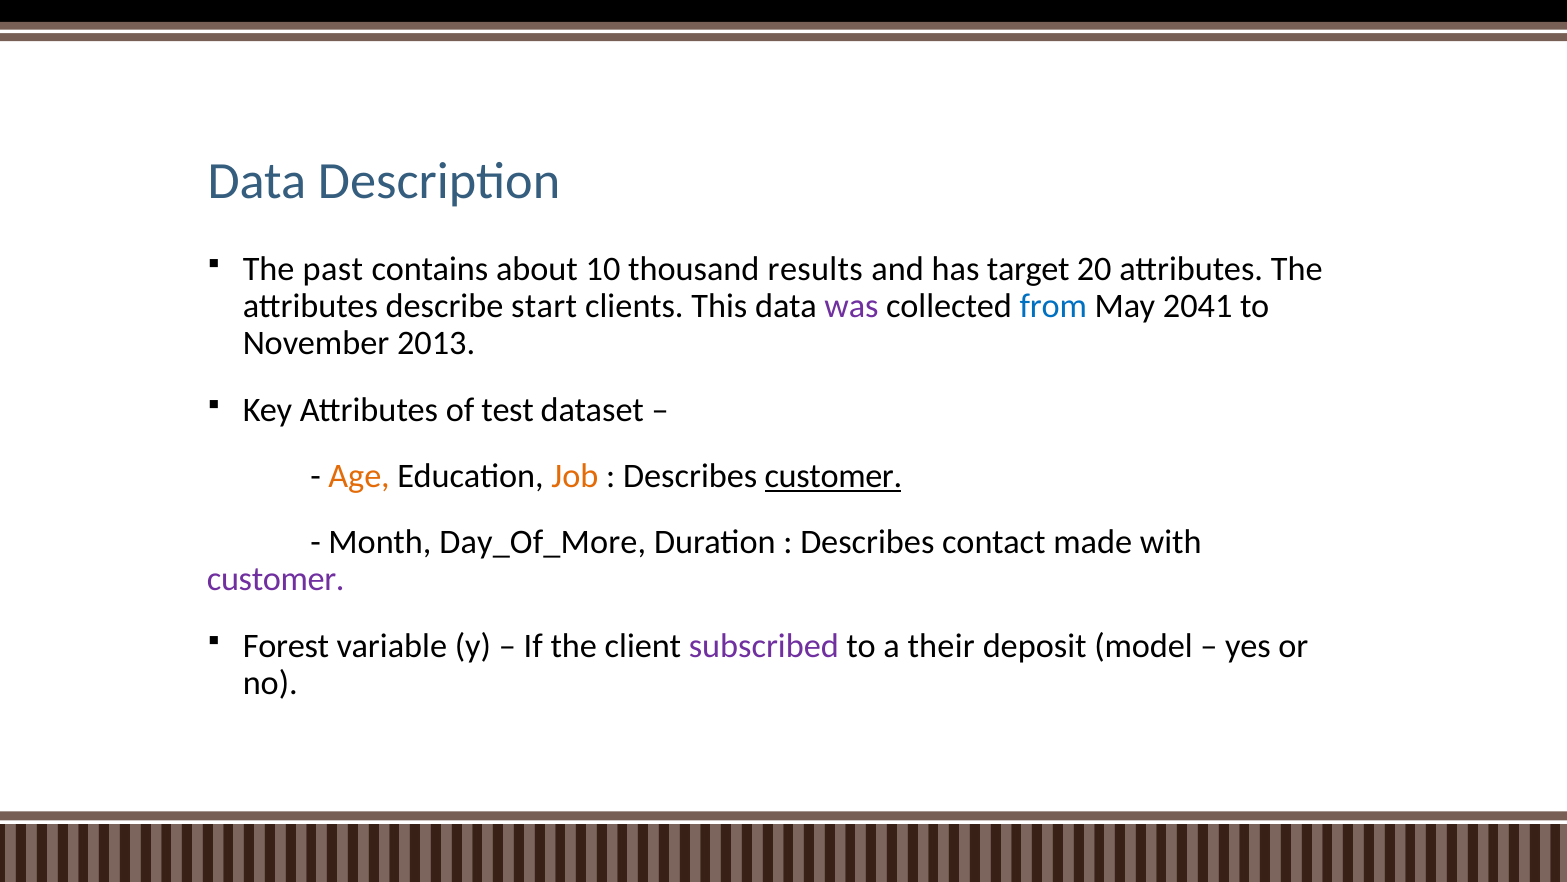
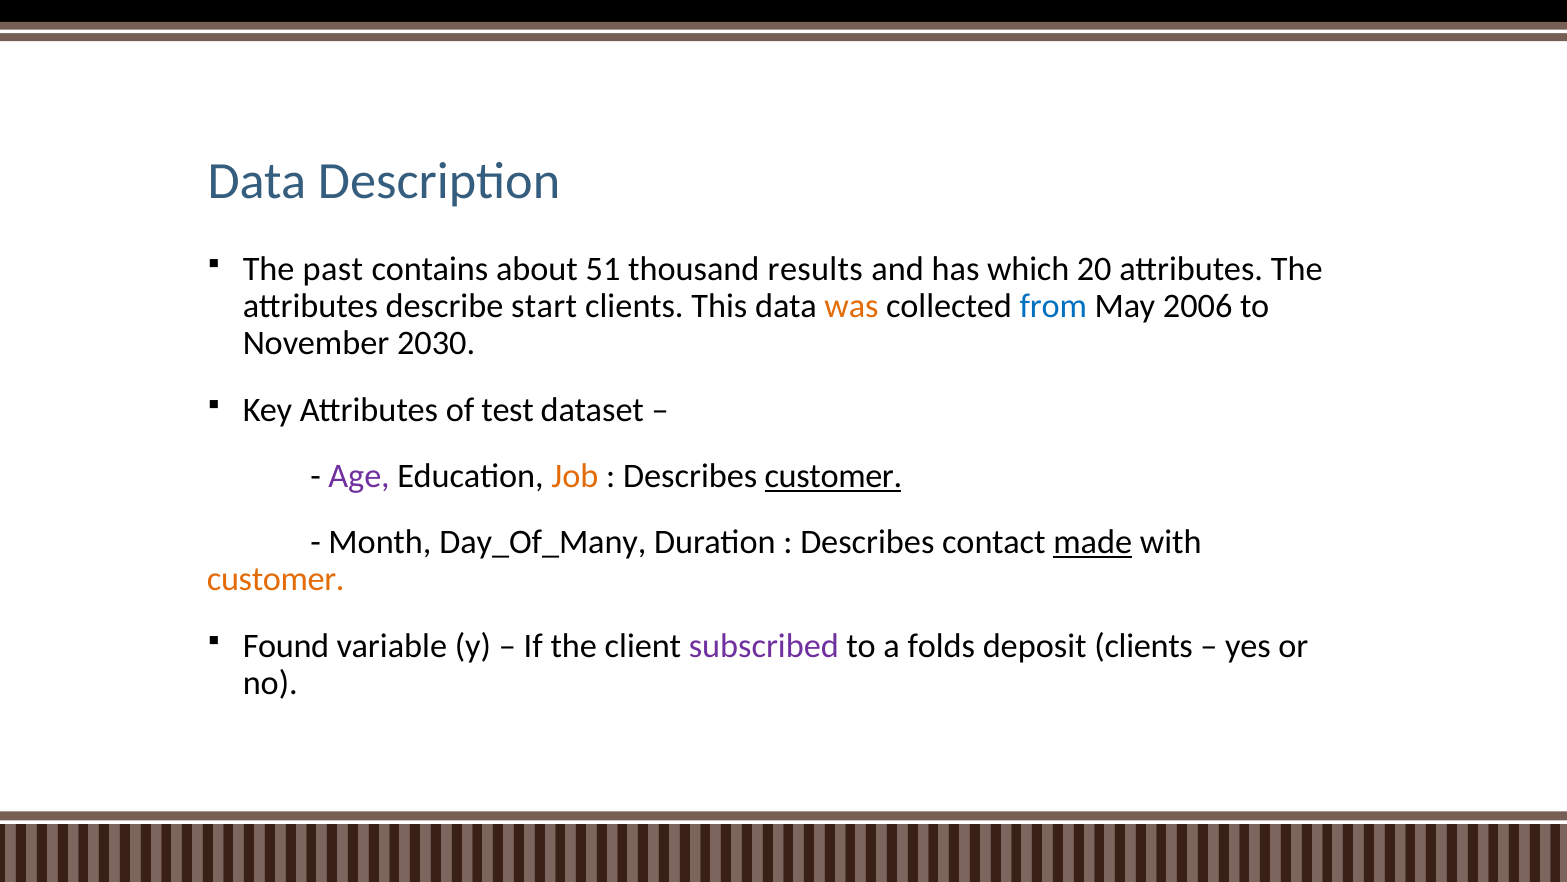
10: 10 -> 51 (603, 269)
target: target -> which (1028, 269)
was colour: purple -> orange (851, 306)
2041: 2041 -> 2006 (1198, 306)
2013: 2013 -> 2030 (436, 343)
Age colour: orange -> purple (359, 476)
Day_Of_More: Day_Of_More -> Day_Of_Many (543, 542)
made underline: none -> present (1093, 542)
customer colour: purple -> orange (276, 579)
Forest: Forest -> Found (286, 646)
their: their -> folds (941, 646)
deposit model: model -> clients (1144, 646)
